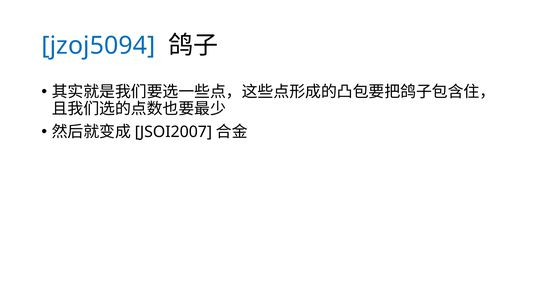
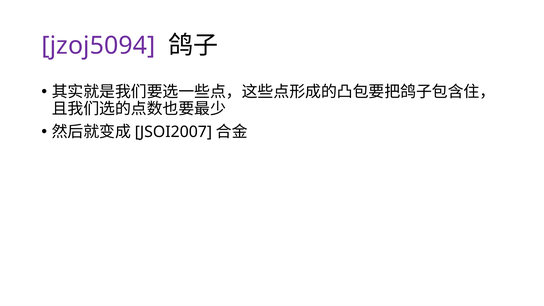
jzoj5094 colour: blue -> purple (98, 46)
